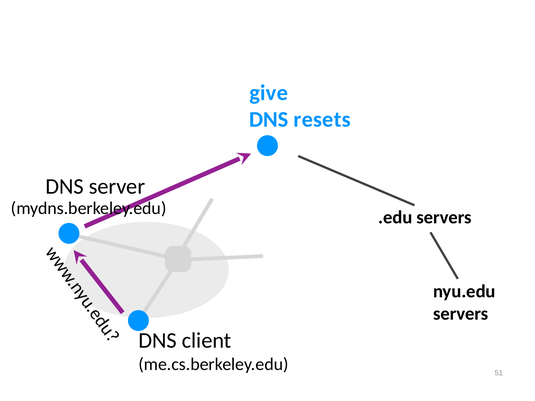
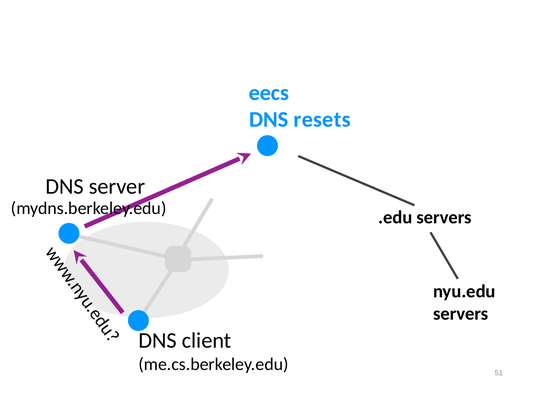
give: give -> eecs (269, 93)
